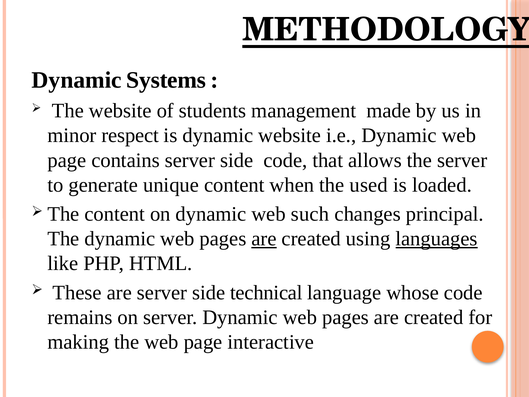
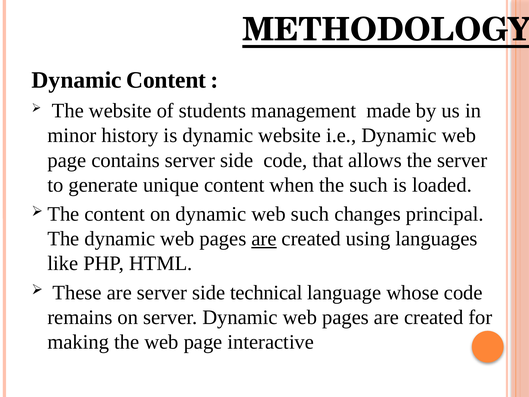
Dynamic Systems: Systems -> Content (166, 80)
respect: respect -> history (130, 135)
the used: used -> such (369, 185)
languages underline: present -> none (437, 239)
